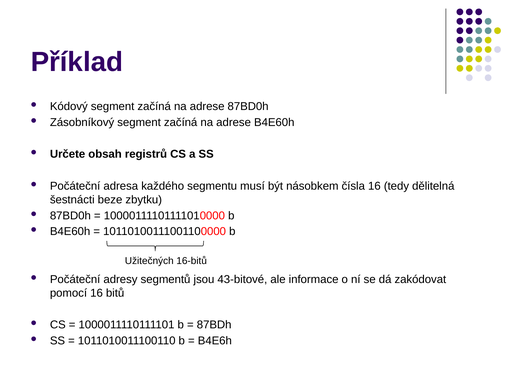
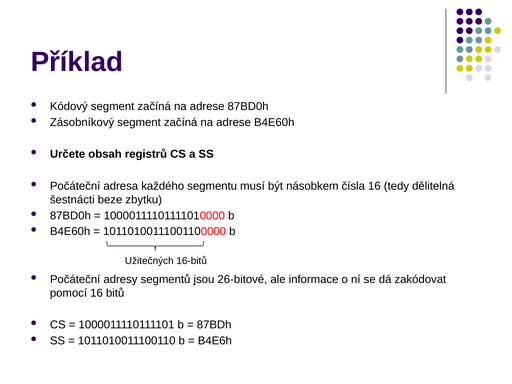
43-bitové: 43-bitové -> 26-bitové (242, 279)
